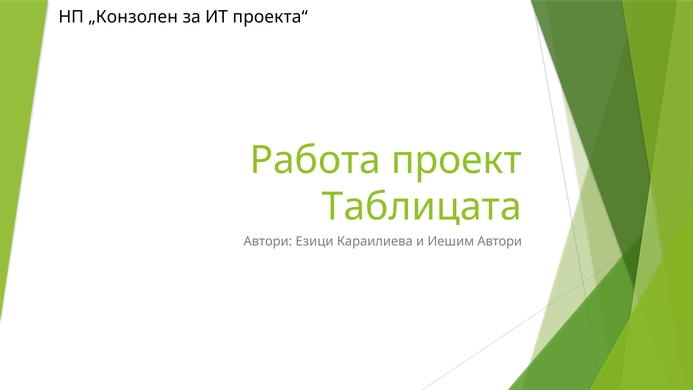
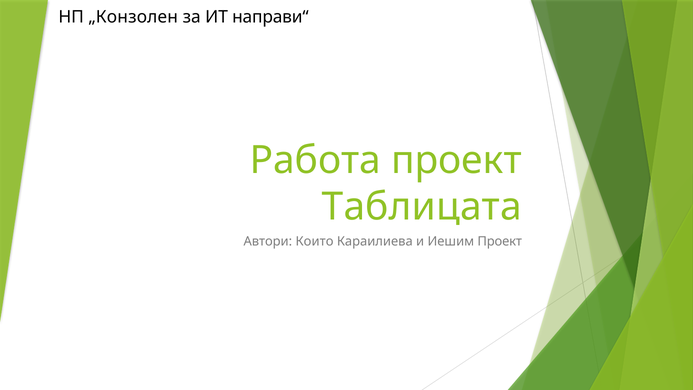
проекта“: проекта“ -> направи“ (270, 17)
Езици: Езици -> Които (315, 242)
Иешим Автори: Автори -> Проект (500, 242)
